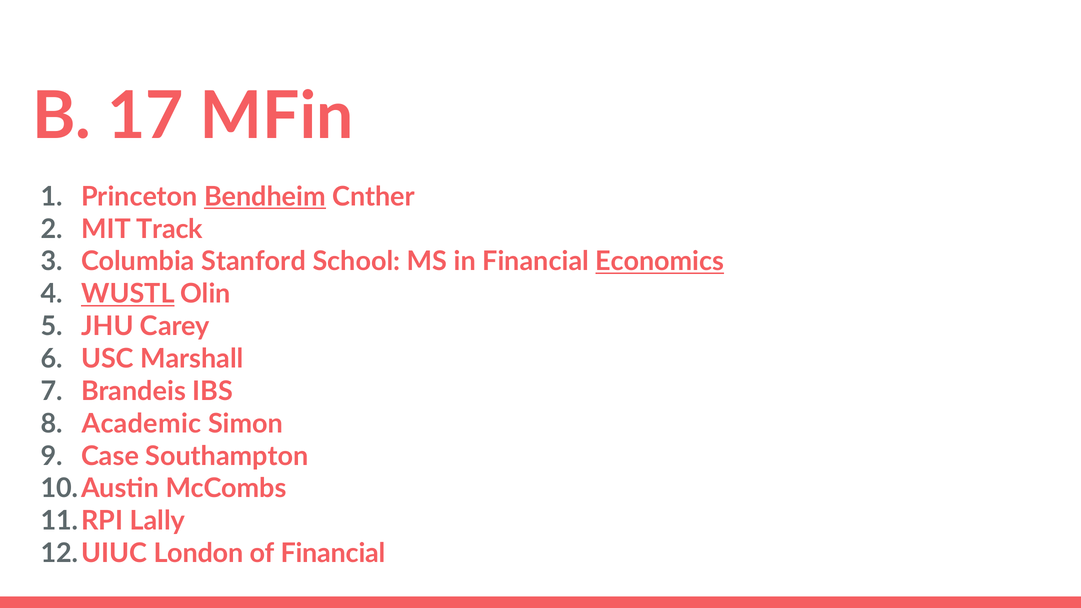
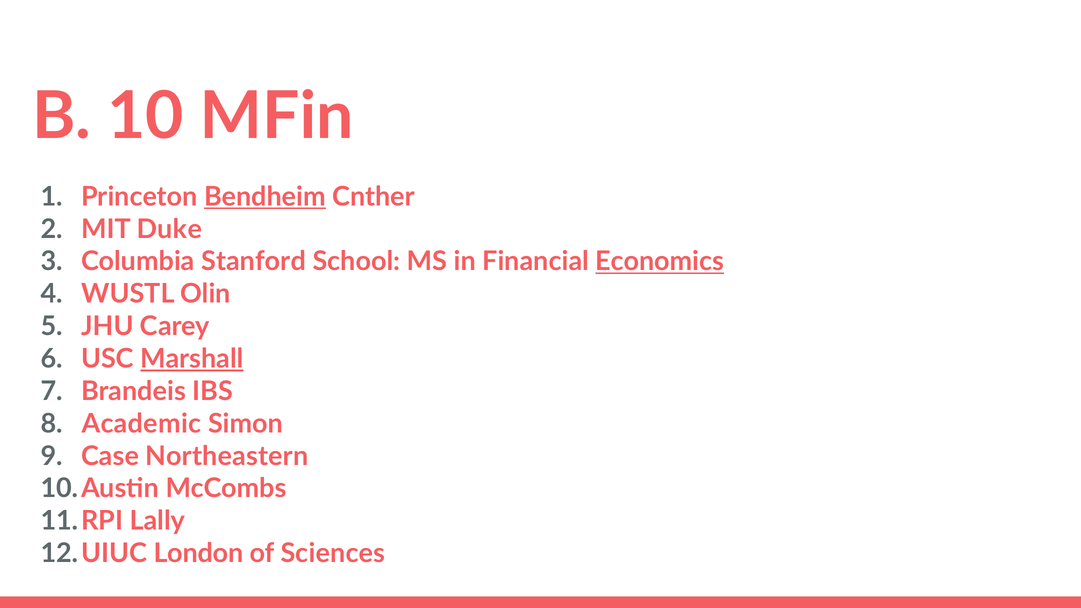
17: 17 -> 10 (145, 117)
Track: Track -> Duke (169, 229)
WUSTL underline: present -> none (128, 294)
Marshall underline: none -> present (192, 359)
Southampton: Southampton -> Northeastern (227, 456)
of Financial: Financial -> Sciences (333, 553)
